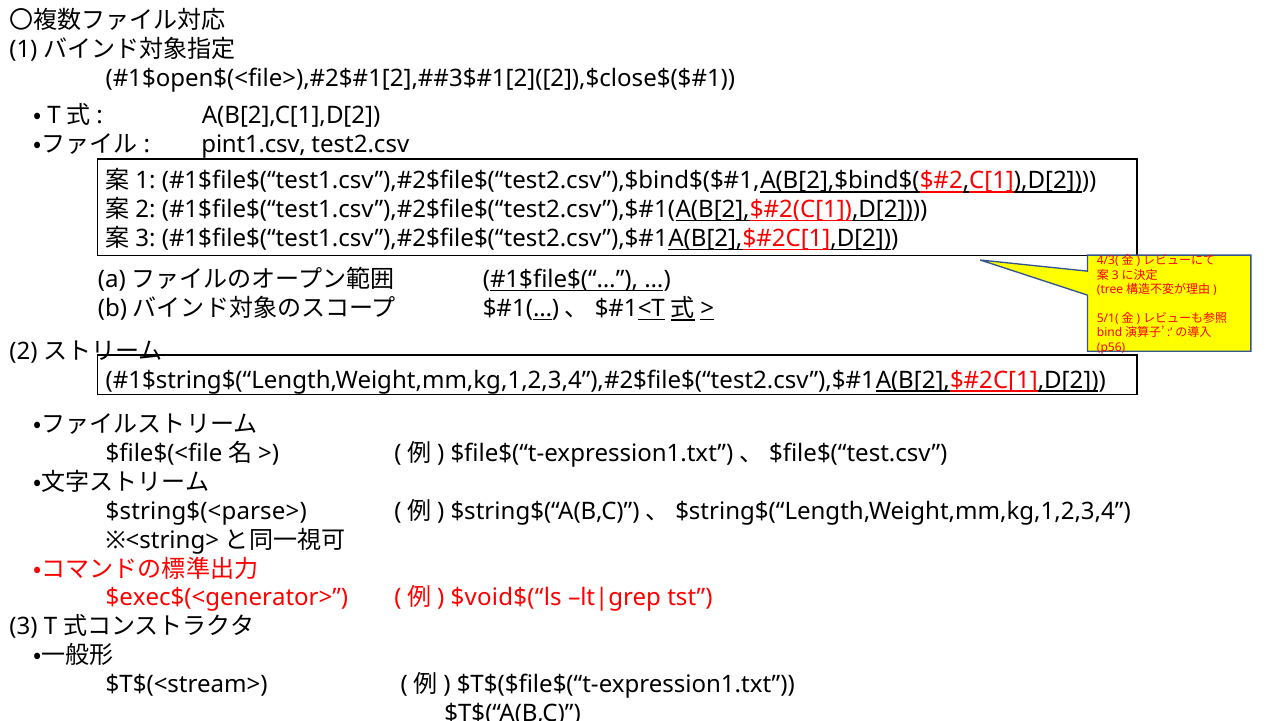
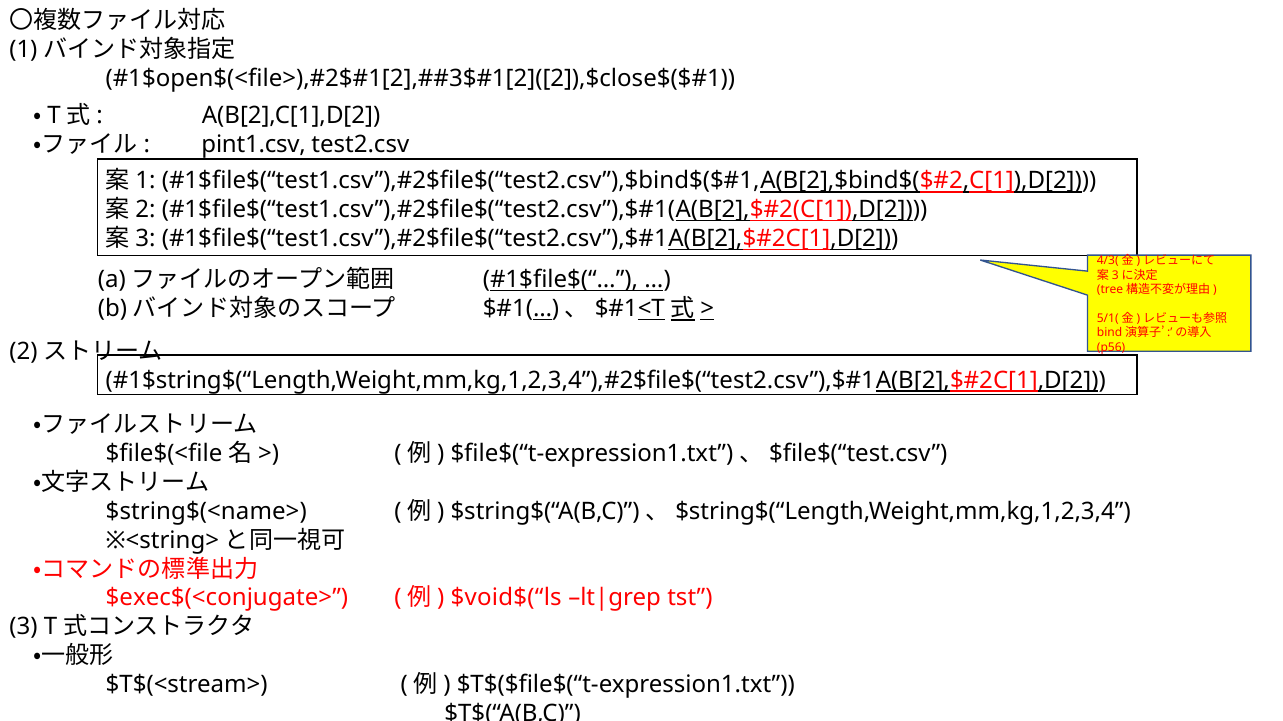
$string$(<parse>: $string$(<parse> -> $string$(<name> (206, 512)
$exec$(<generator>: $exec$(<generator> -> $exec$(<conjugate> (227, 599)
